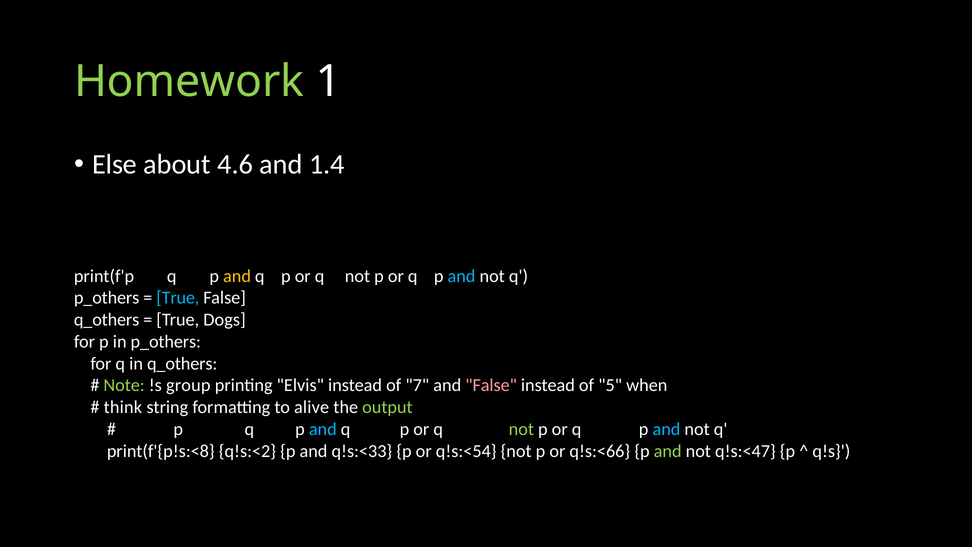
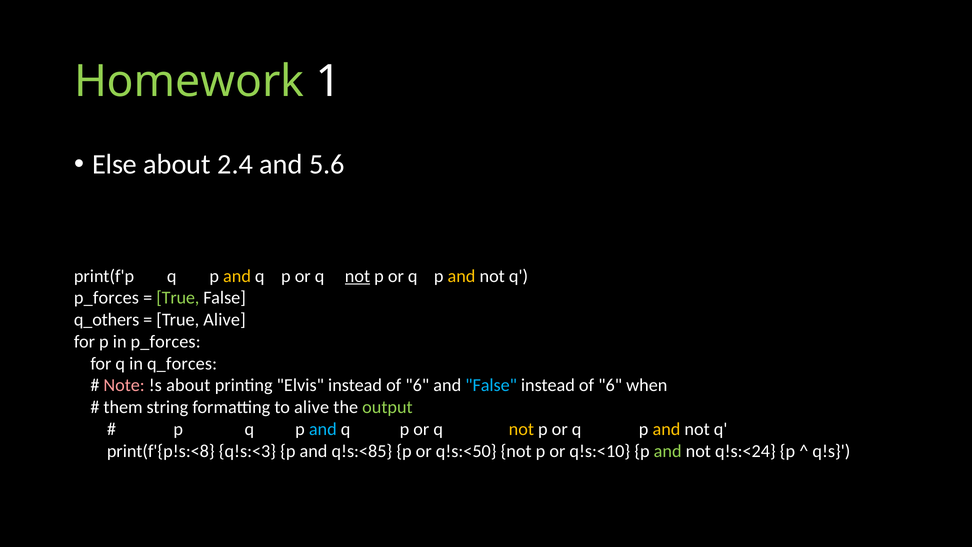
4.6: 4.6 -> 2.4 (235, 164)
1.4: 1.4 -> 5.6 (327, 164)
not underline: none -> present (357, 276)
and colour: light blue -> yellow (462, 276)
p_others: p_others -> p_forces (106, 298)
True colour: light blue -> light green (178, 298)
True Dogs: Dogs -> Alive (225, 320)
in p_others: p_others -> p_forces (166, 341)
in q_others: q_others -> q_forces (182, 363)
Note colour: light green -> pink (124, 385)
!s group: group -> about (188, 385)
7: 7 -> 6 (417, 385)
False colour: pink -> light blue (491, 385)
5: 5 -> 6 (610, 385)
think: think -> them (123, 407)
not colour: light green -> yellow (521, 429)
and colour: light blue -> yellow (666, 429)
q!s:<2: q!s:<2 -> q!s:<3 (247, 451)
q!s:<33: q!s:<33 -> q!s:<85 (362, 451)
q!s:<54: q!s:<54 -> q!s:<50 (466, 451)
q!s:<66: q!s:<66 -> q!s:<10 (600, 451)
q!s:<47: q!s:<47 -> q!s:<24 (745, 451)
